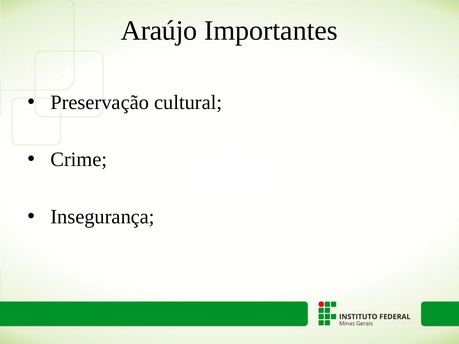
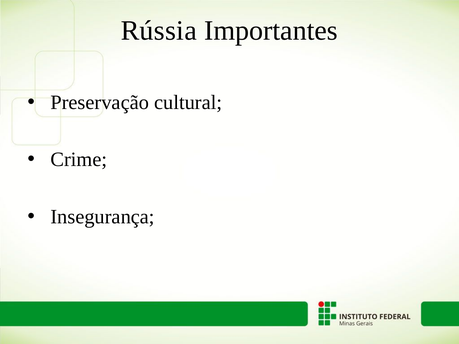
Araújo: Araújo -> Rússia (159, 31)
